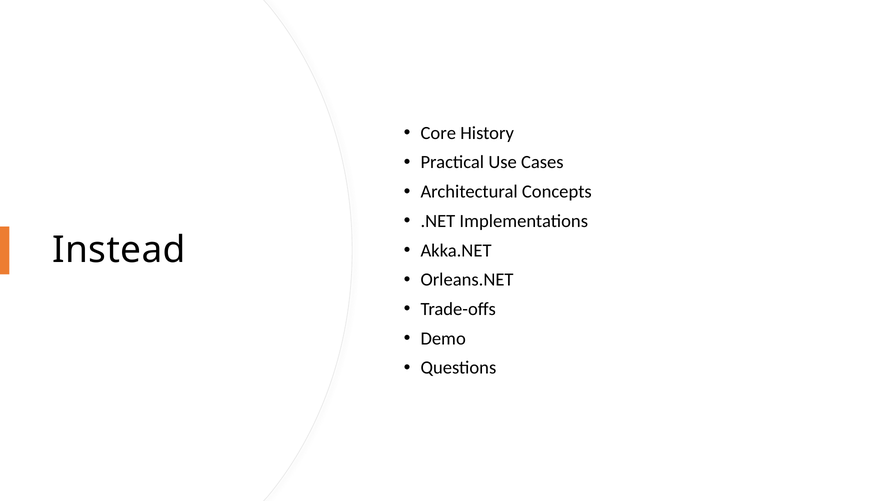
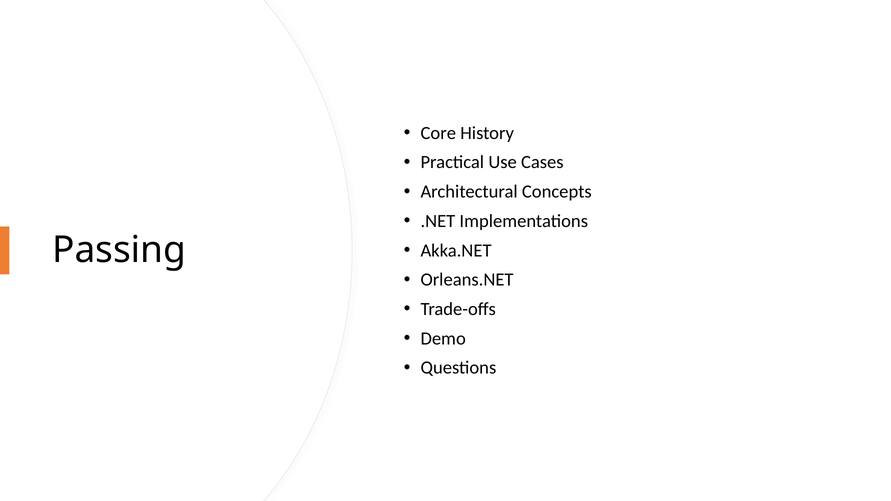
Instead: Instead -> Passing (119, 250)
